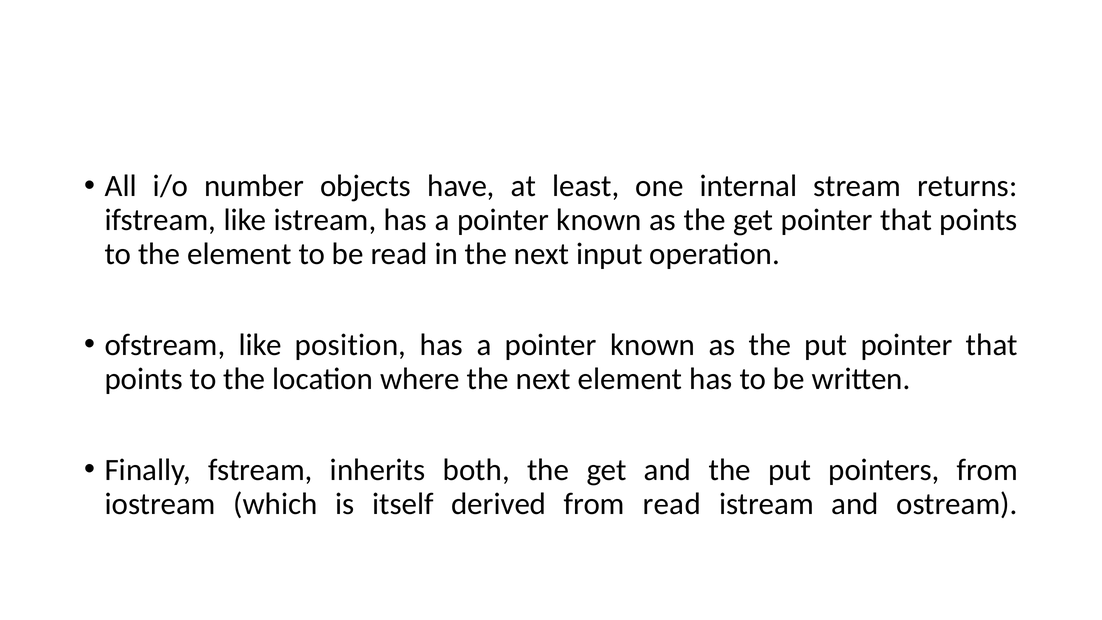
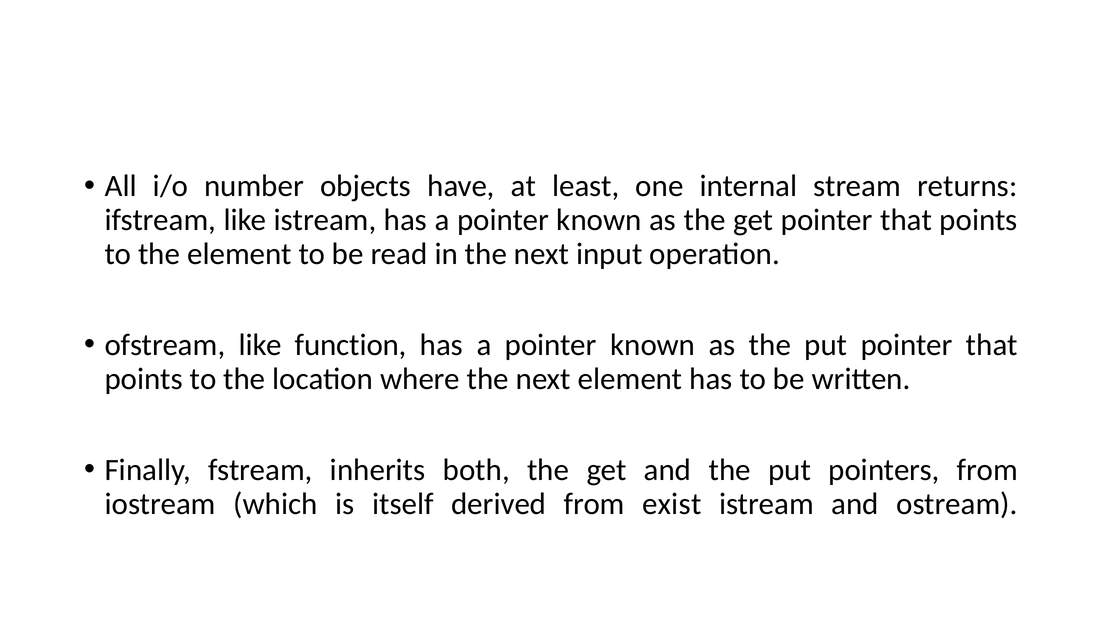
position: position -> function (351, 345)
from read: read -> exist (672, 504)
